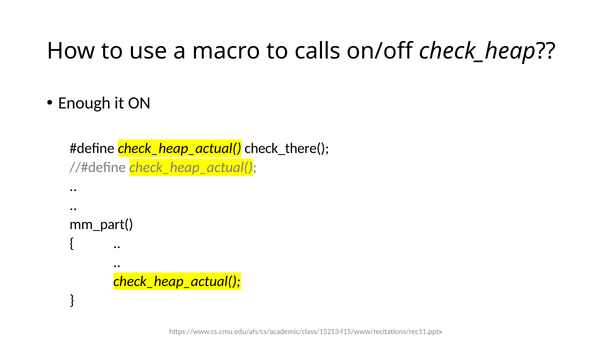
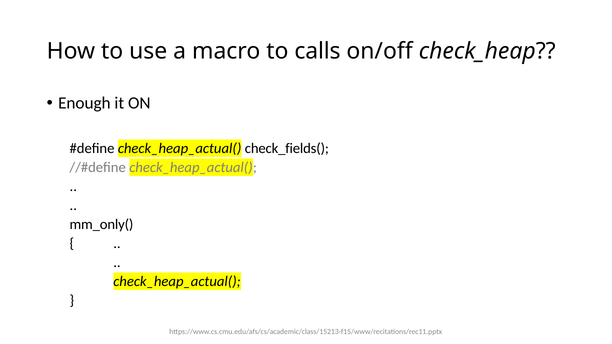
check_there(: check_there( -> check_fields( (287, 149)
mm_part(: mm_part( -> mm_only( (101, 225)
